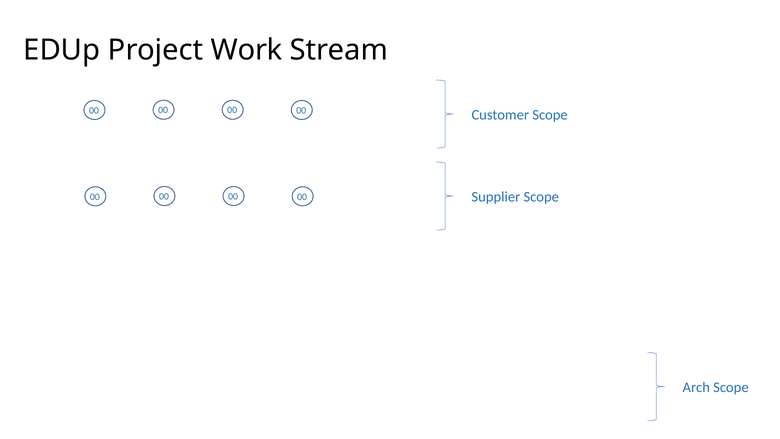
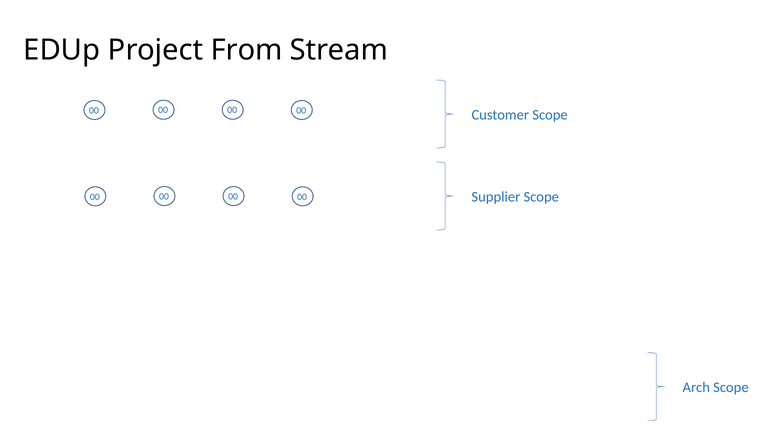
Work: Work -> From (247, 50)
